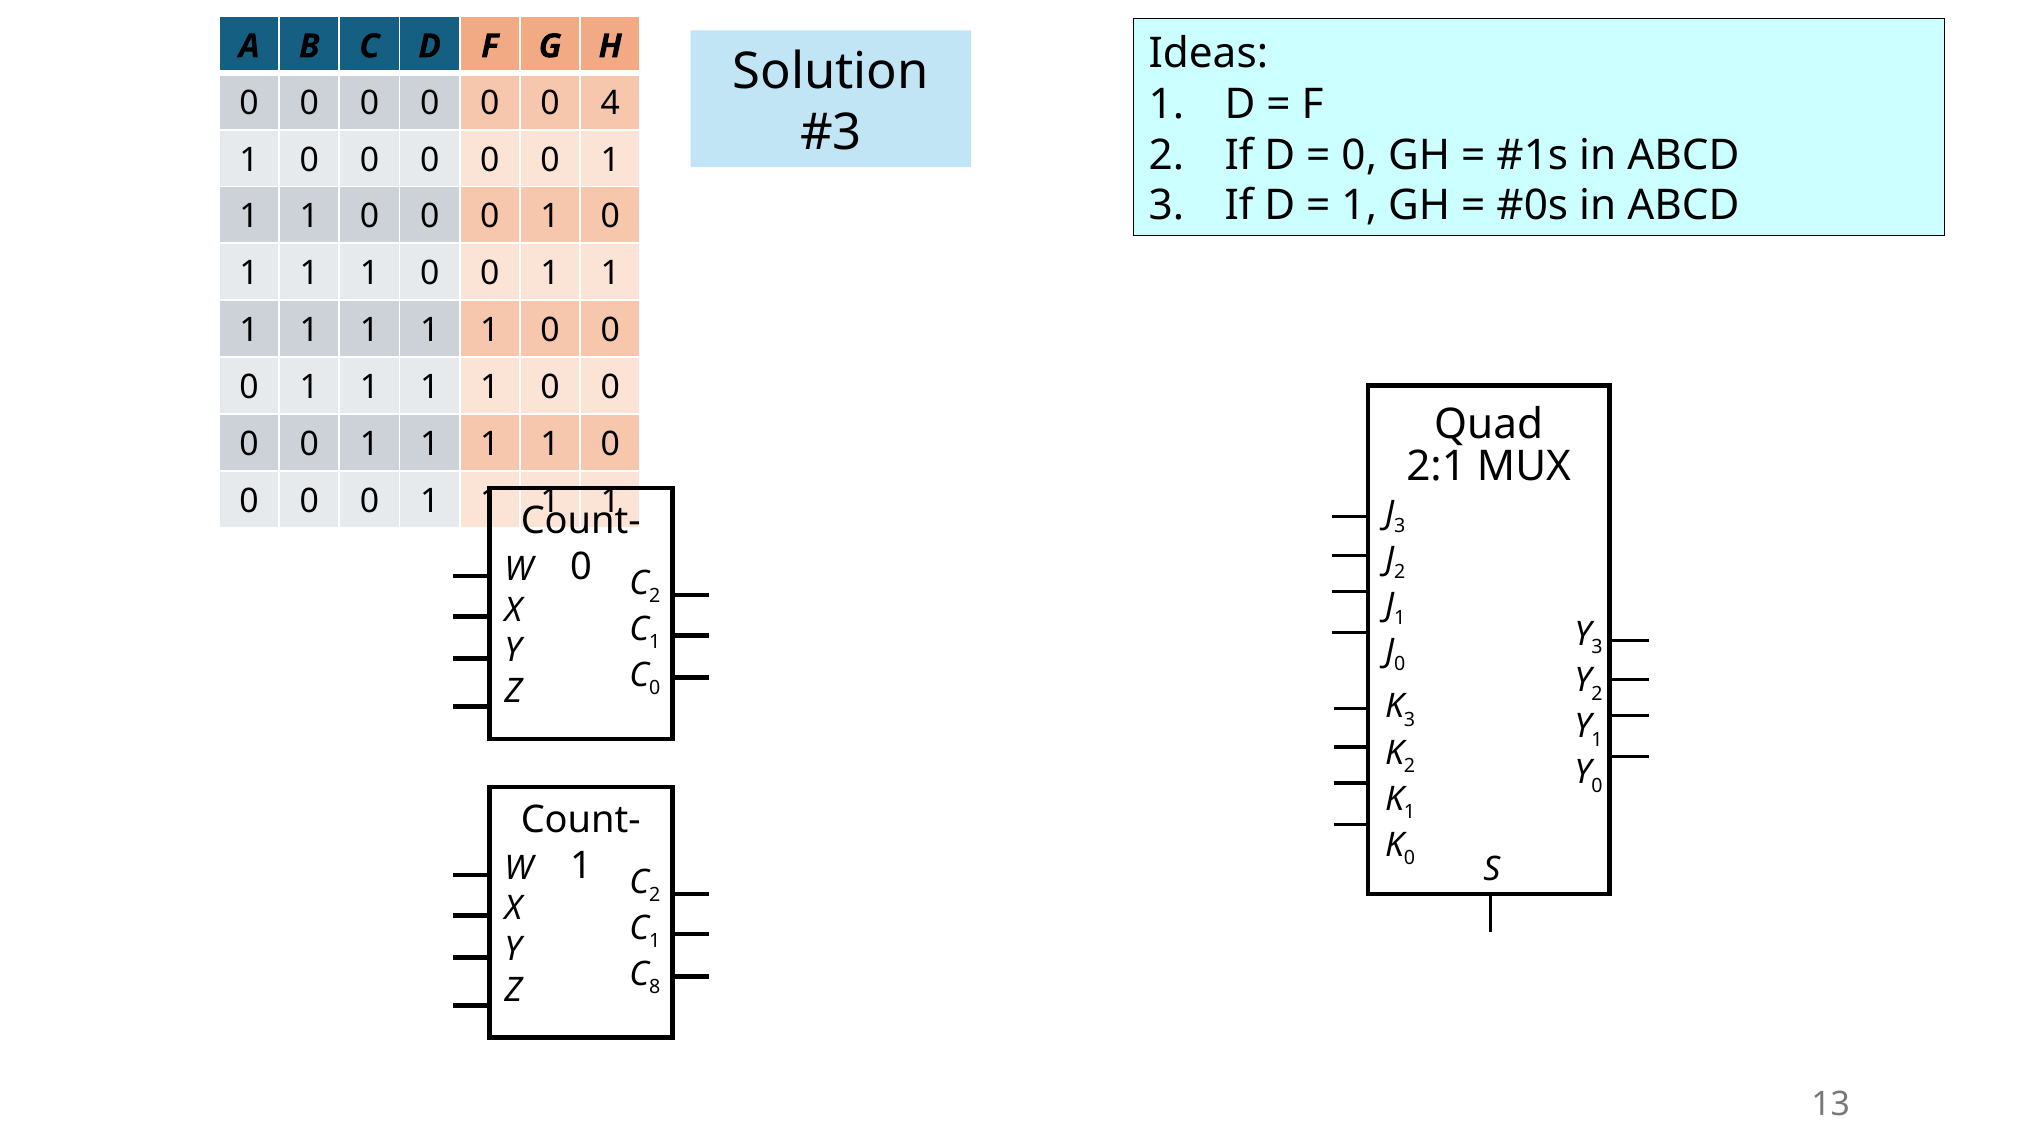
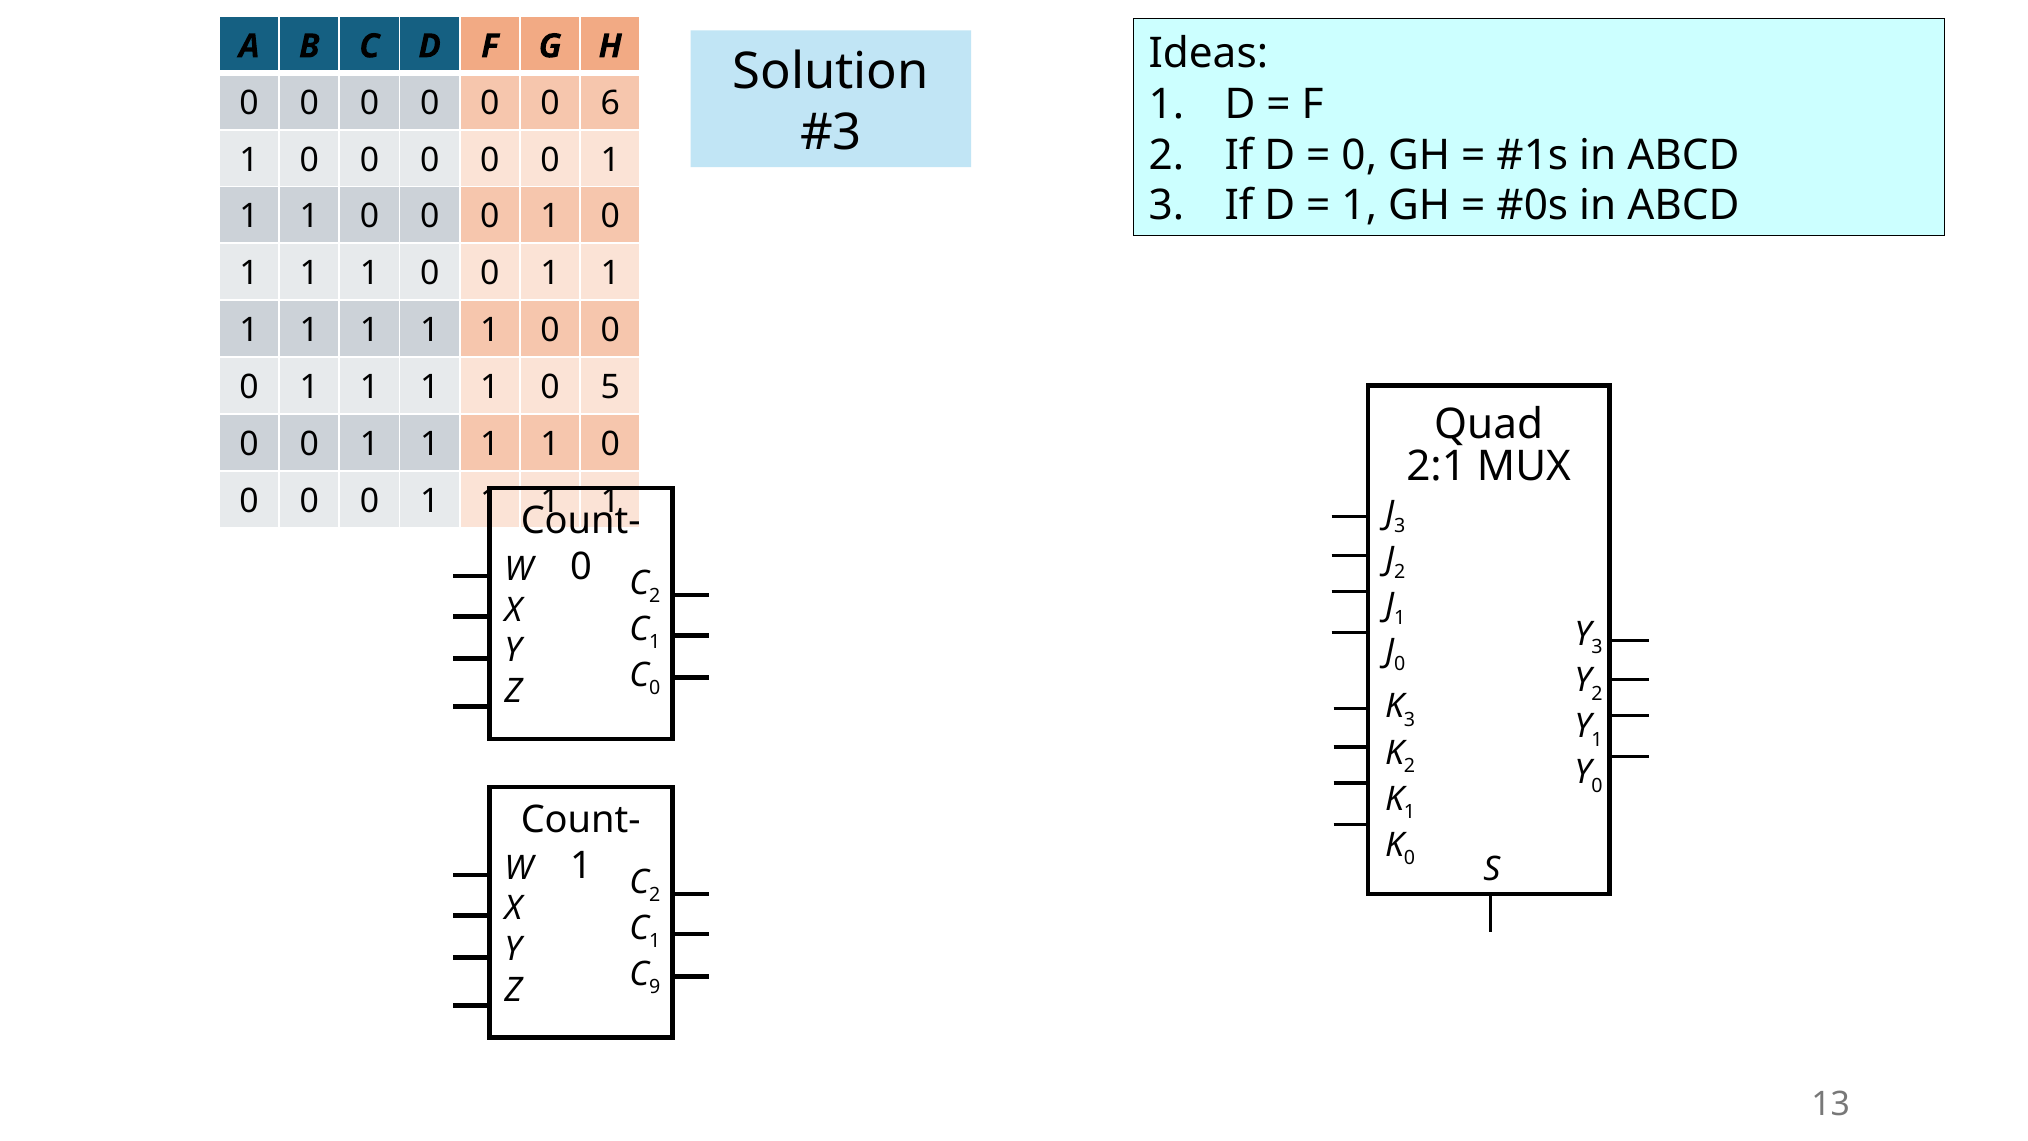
4: 4 -> 6 (610, 103)
0: 0 -> 5 (610, 387)
8: 8 -> 9 (655, 987)
